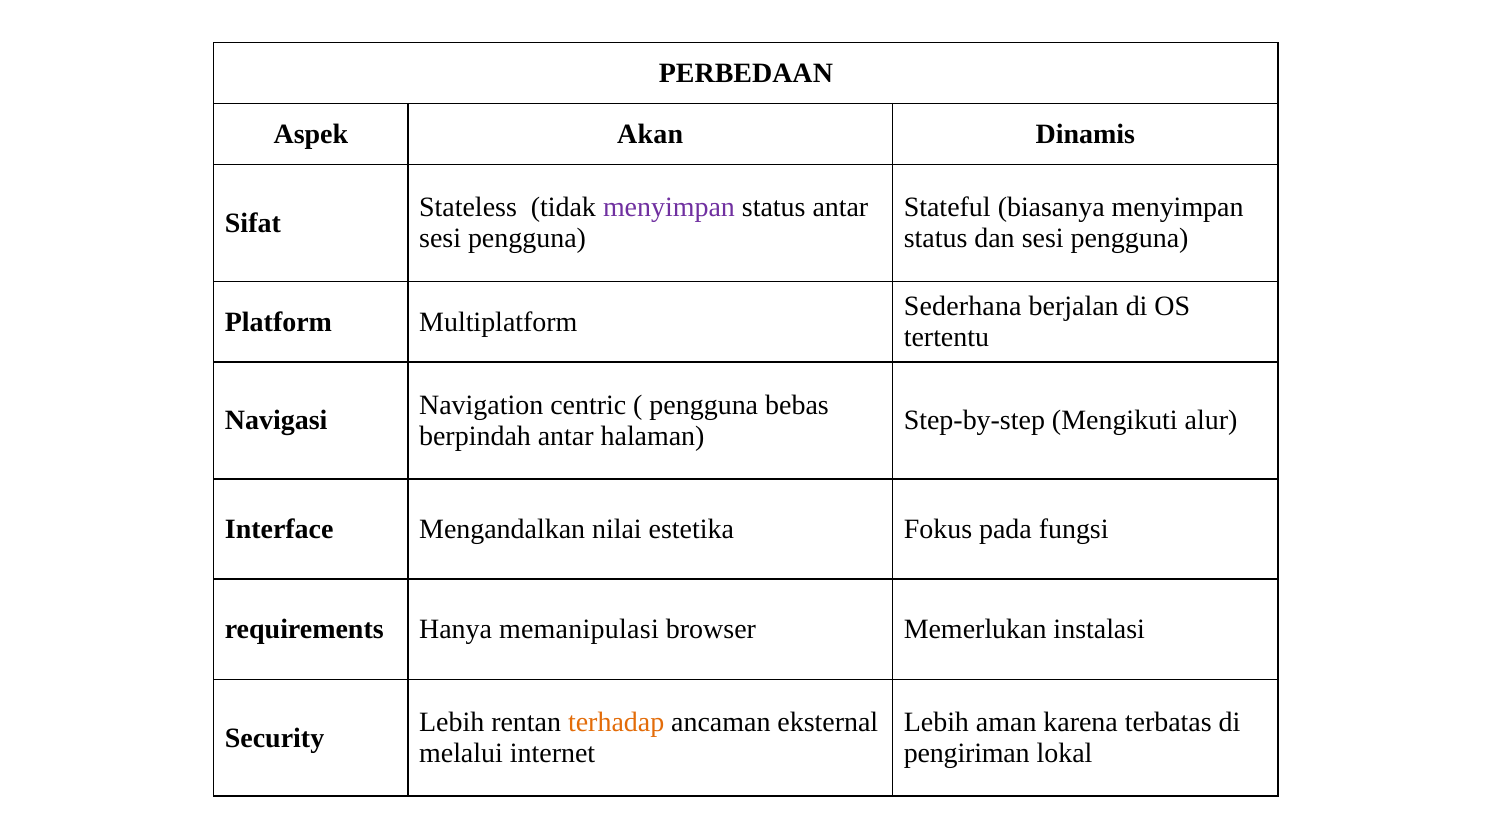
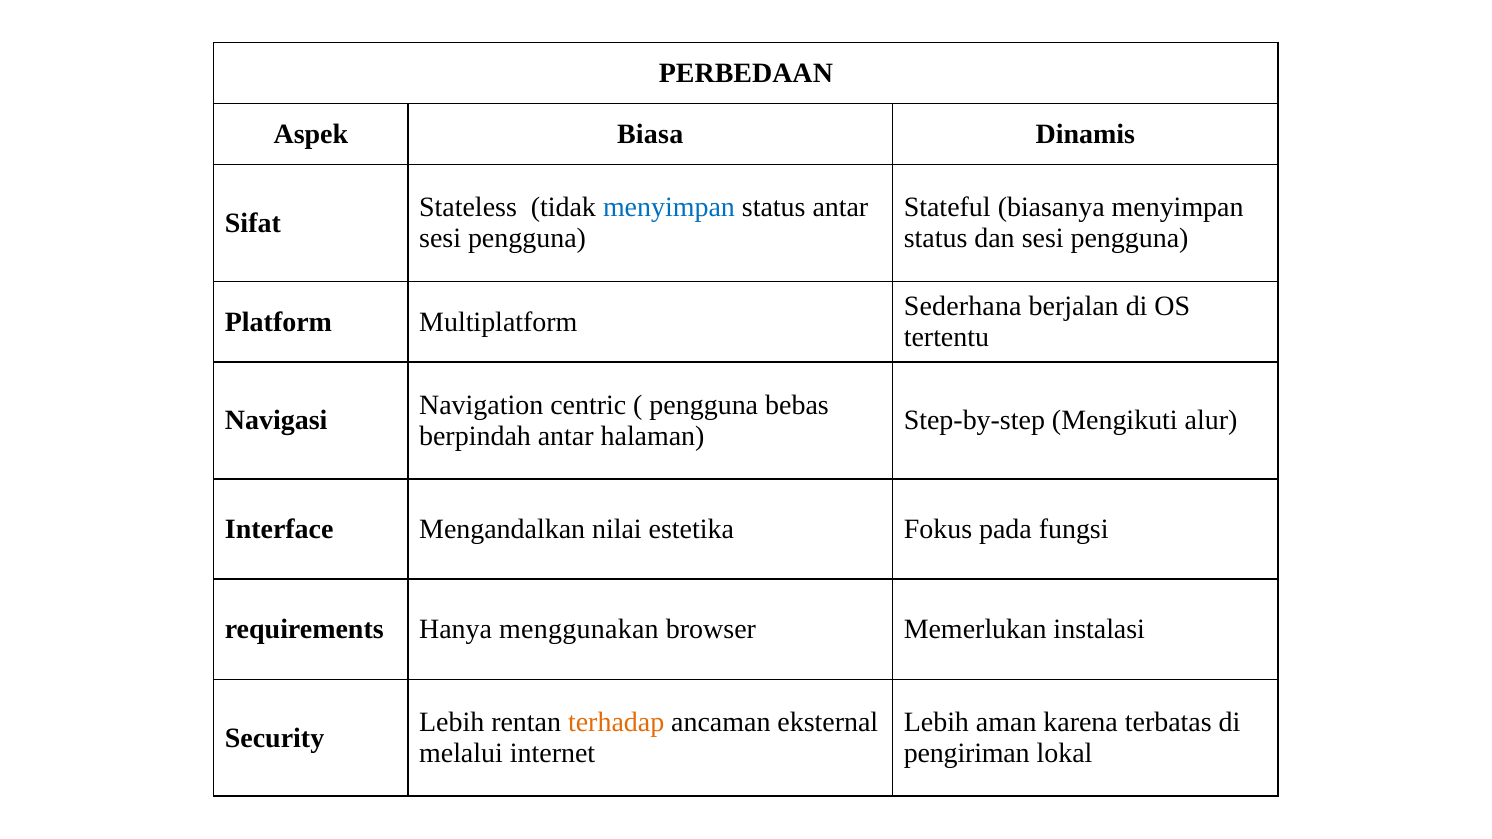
Akan: Akan -> Biasa (650, 134)
menyimpan colour: purple -> blue (669, 208)
memanipulasi: memanipulasi -> menggunakan (579, 630)
